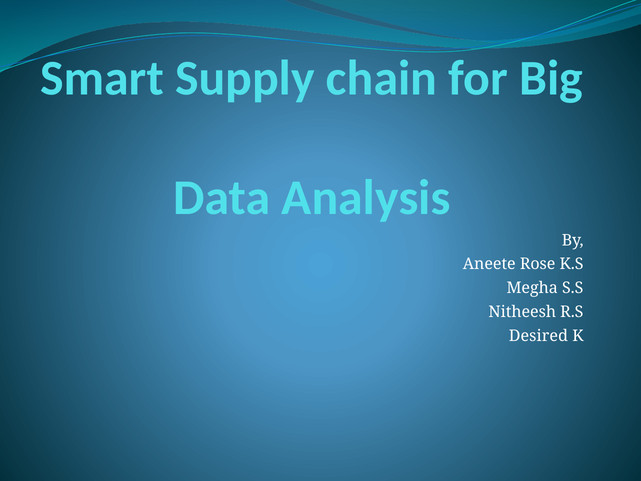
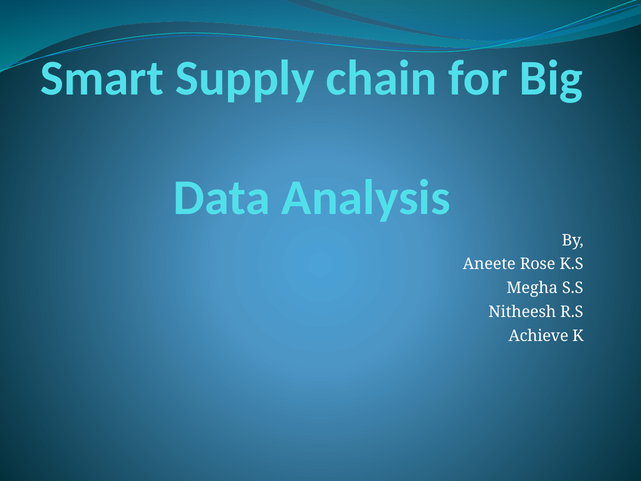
Desired: Desired -> Achieve (539, 336)
